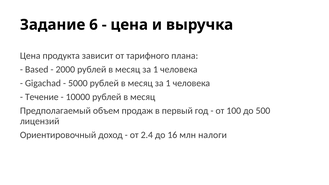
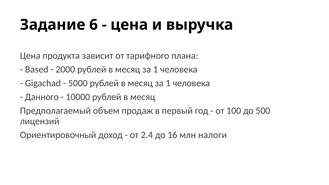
Течение: Течение -> Данного (42, 97)
